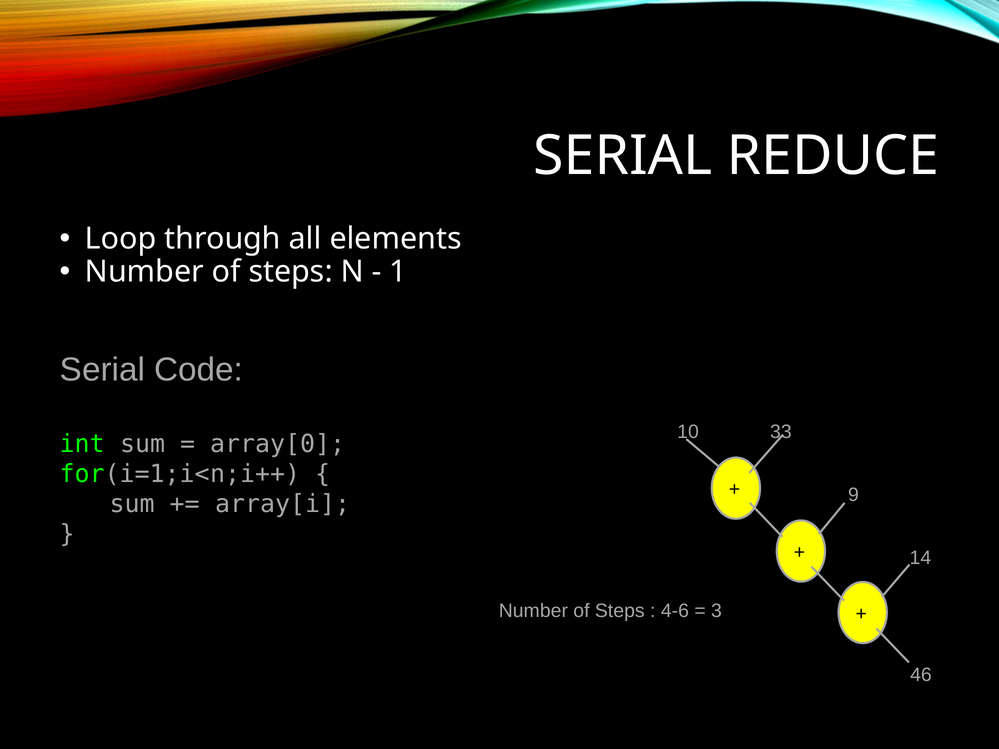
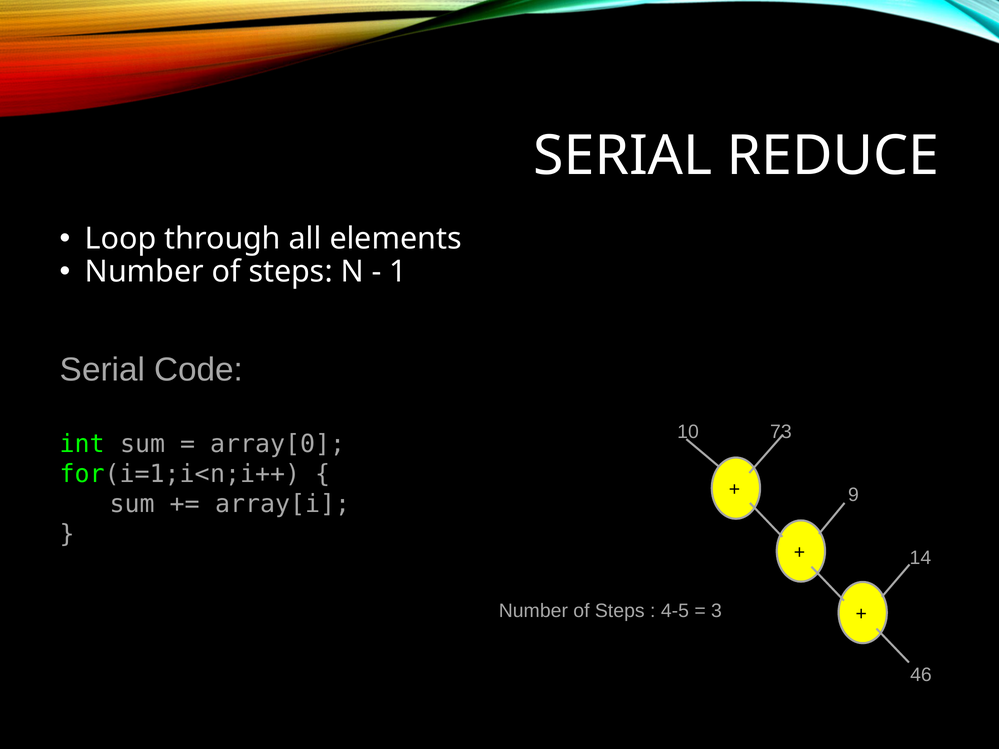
33: 33 -> 73 (781, 432)
4-6: 4-6 -> 4-5 (675, 611)
